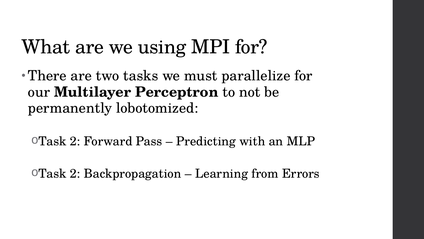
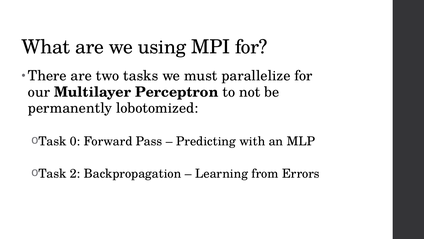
2: 2 -> 0 (75, 141)
